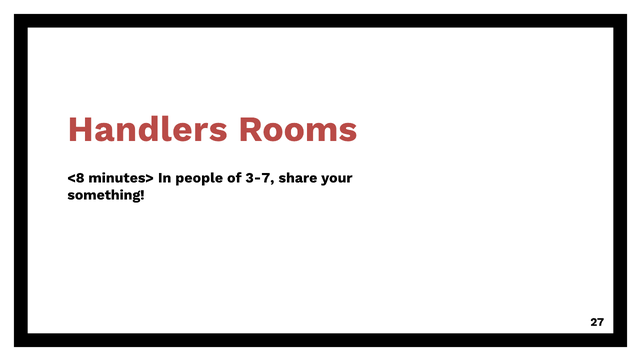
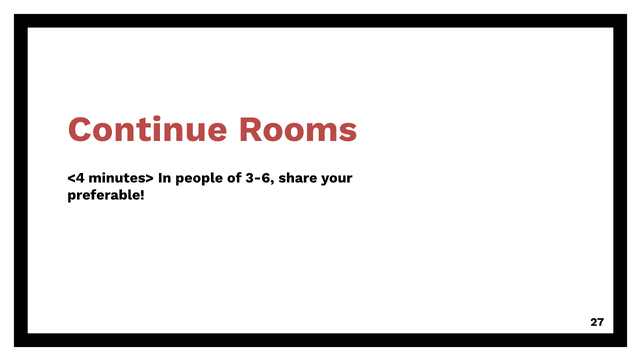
Handlers: Handlers -> Continue (147, 129)
<8: <8 -> <4 (76, 178)
3-7: 3-7 -> 3-6 (260, 178)
something: something -> preferable (106, 195)
